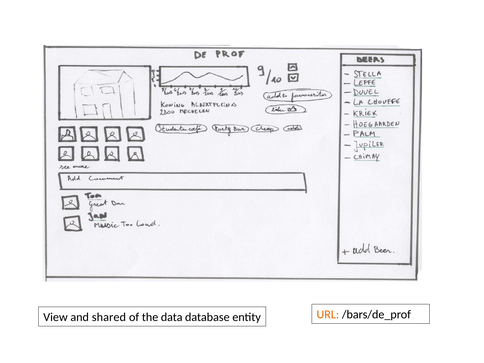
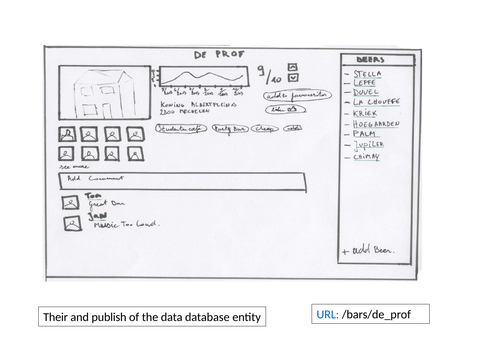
URL colour: orange -> blue (328, 315)
View: View -> Their (56, 317)
shared: shared -> publish (109, 317)
